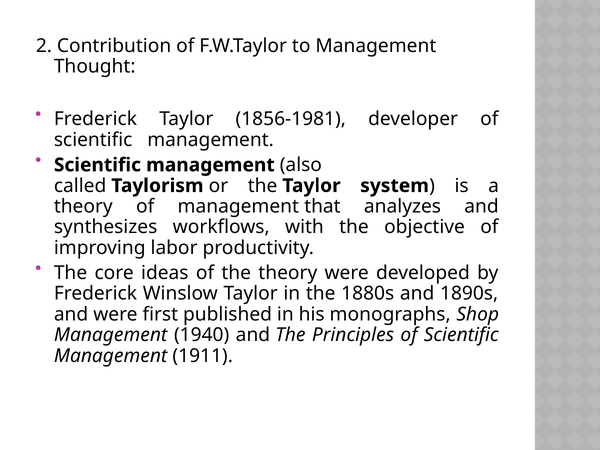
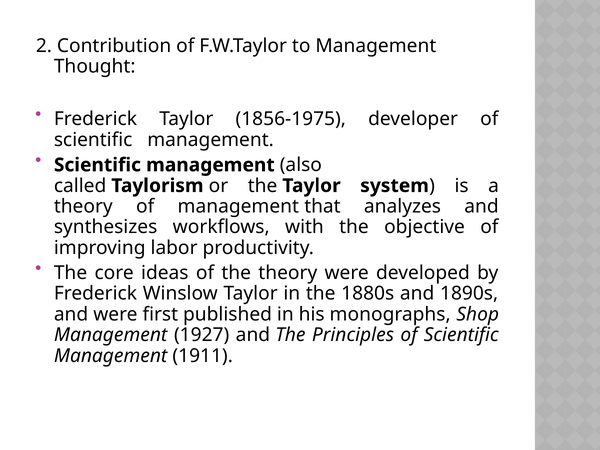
1856-1981: 1856-1981 -> 1856-1975 (291, 119)
1940: 1940 -> 1927 (202, 335)
